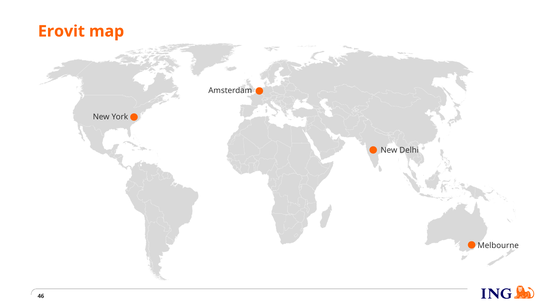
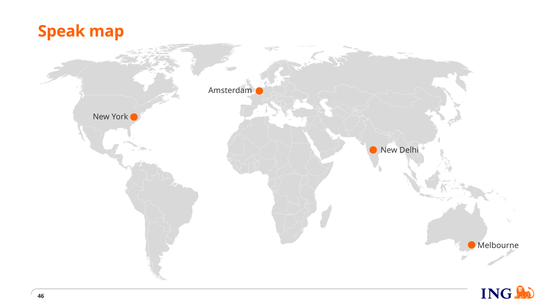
Erovit: Erovit -> Speak (61, 31)
